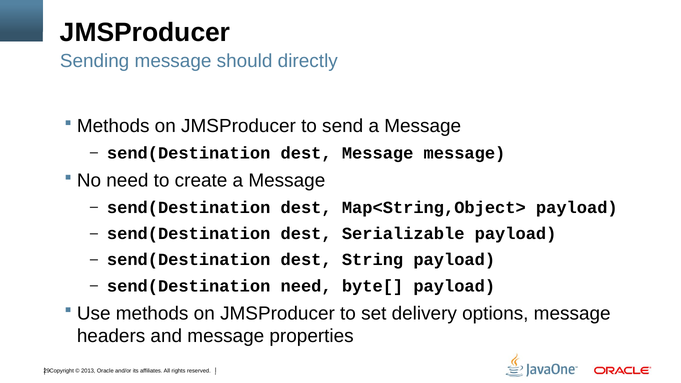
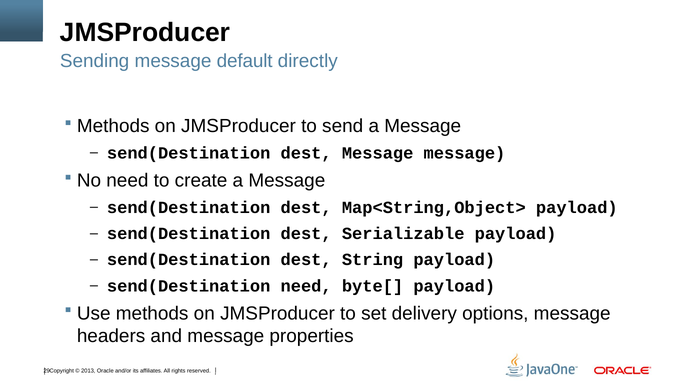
should: should -> default (245, 61)
